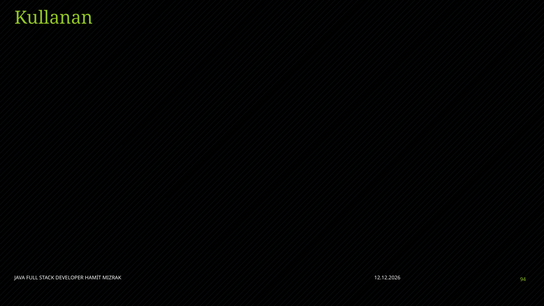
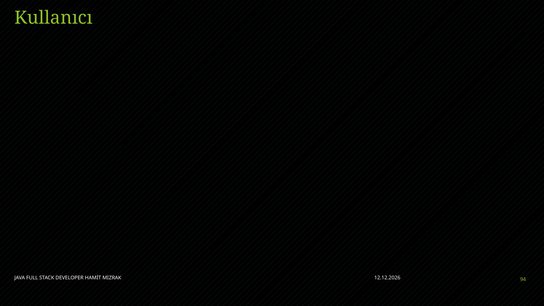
Kullanan: Kullanan -> Kullanıcı (54, 18)
